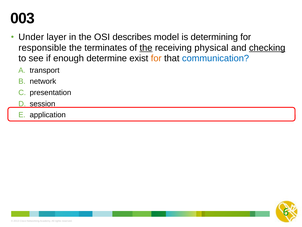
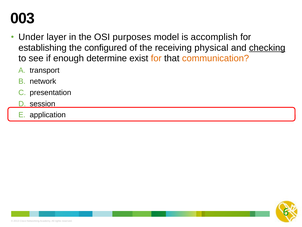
describes: describes -> purposes (132, 37)
determining: determining -> accomplish (214, 37)
responsible: responsible -> establishing (43, 48)
terminates: terminates -> configured (106, 48)
the underline: present -> none (146, 48)
communication colour: blue -> orange (216, 58)
